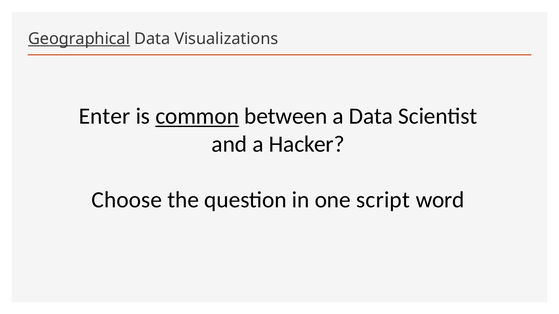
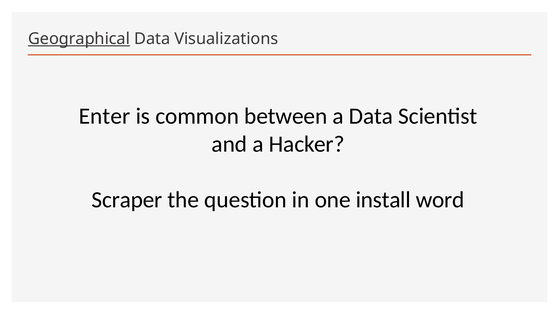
common underline: present -> none (197, 116)
Choose: Choose -> Scraper (127, 200)
script: script -> install (383, 200)
